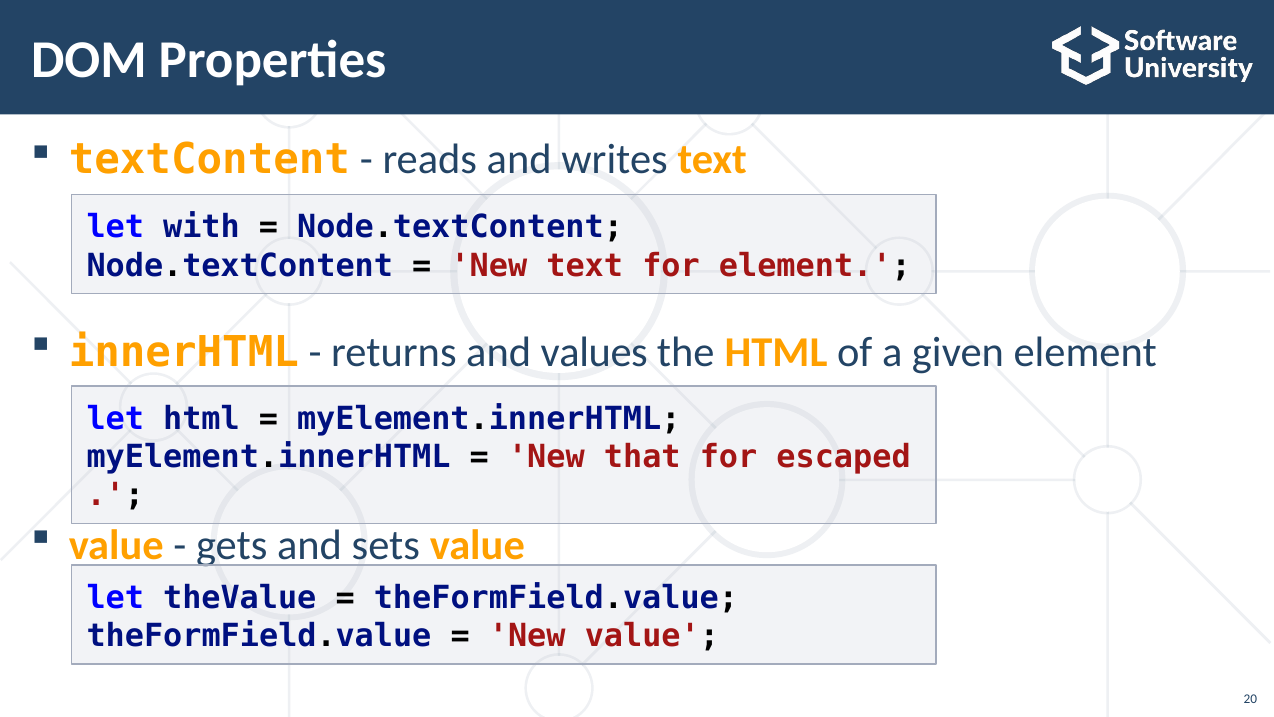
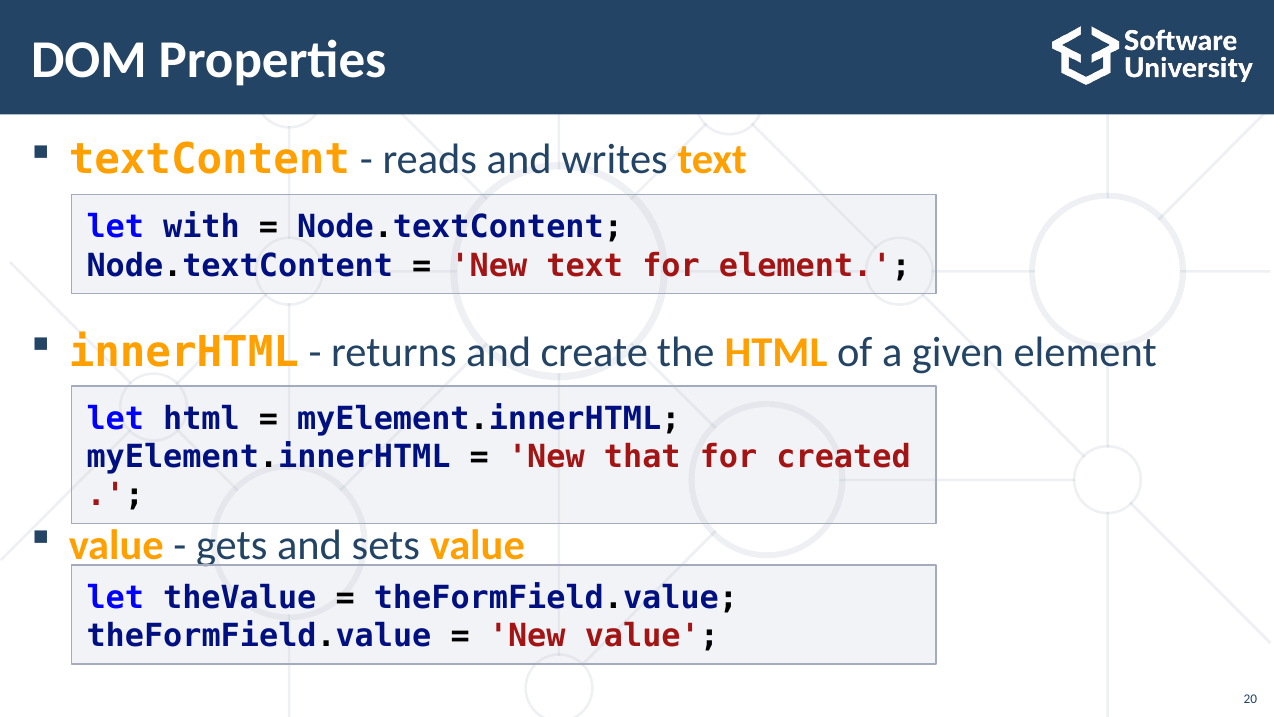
values: values -> create (594, 352)
escaped: escaped -> created (844, 457)
